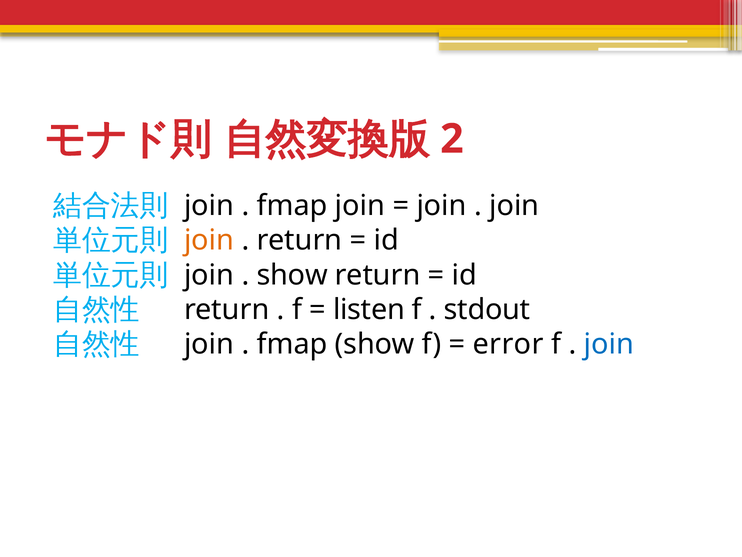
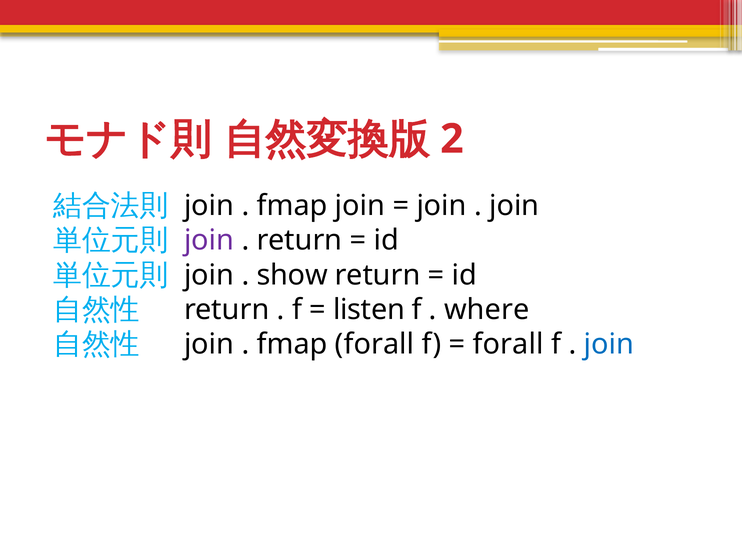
join colour: orange -> purple (209, 240)
stdout: stdout -> where (487, 309)
fmap show: show -> forall (375, 344)
error: error -> forall (508, 344)
